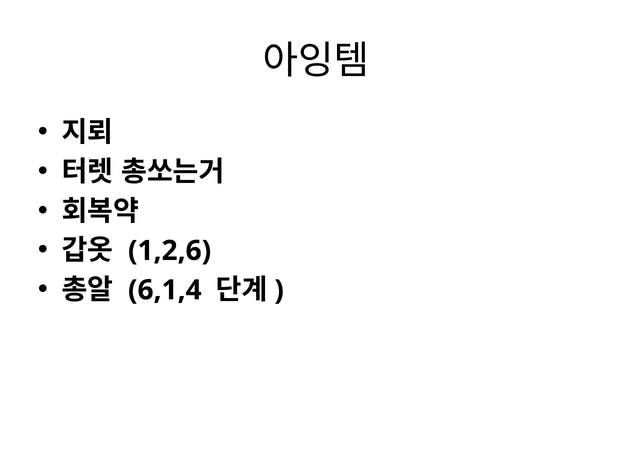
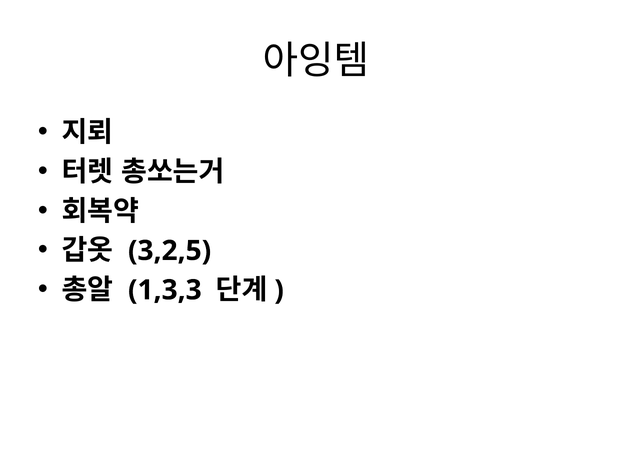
1,2,6: 1,2,6 -> 3,2,5 (170, 251)
6,1,4: 6,1,4 -> 1,3,3 (165, 290)
